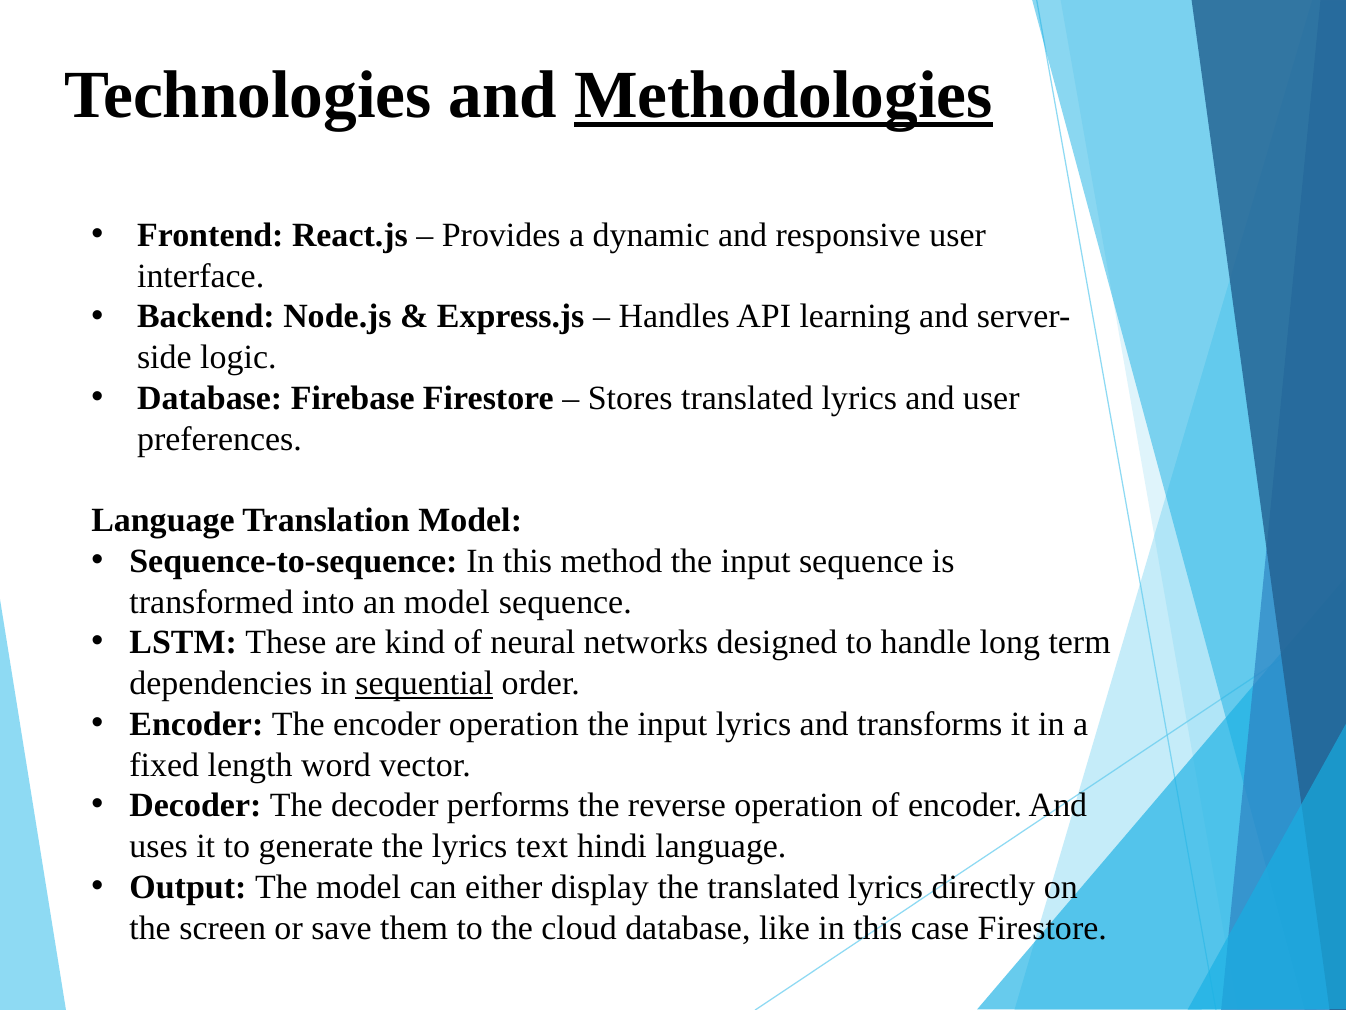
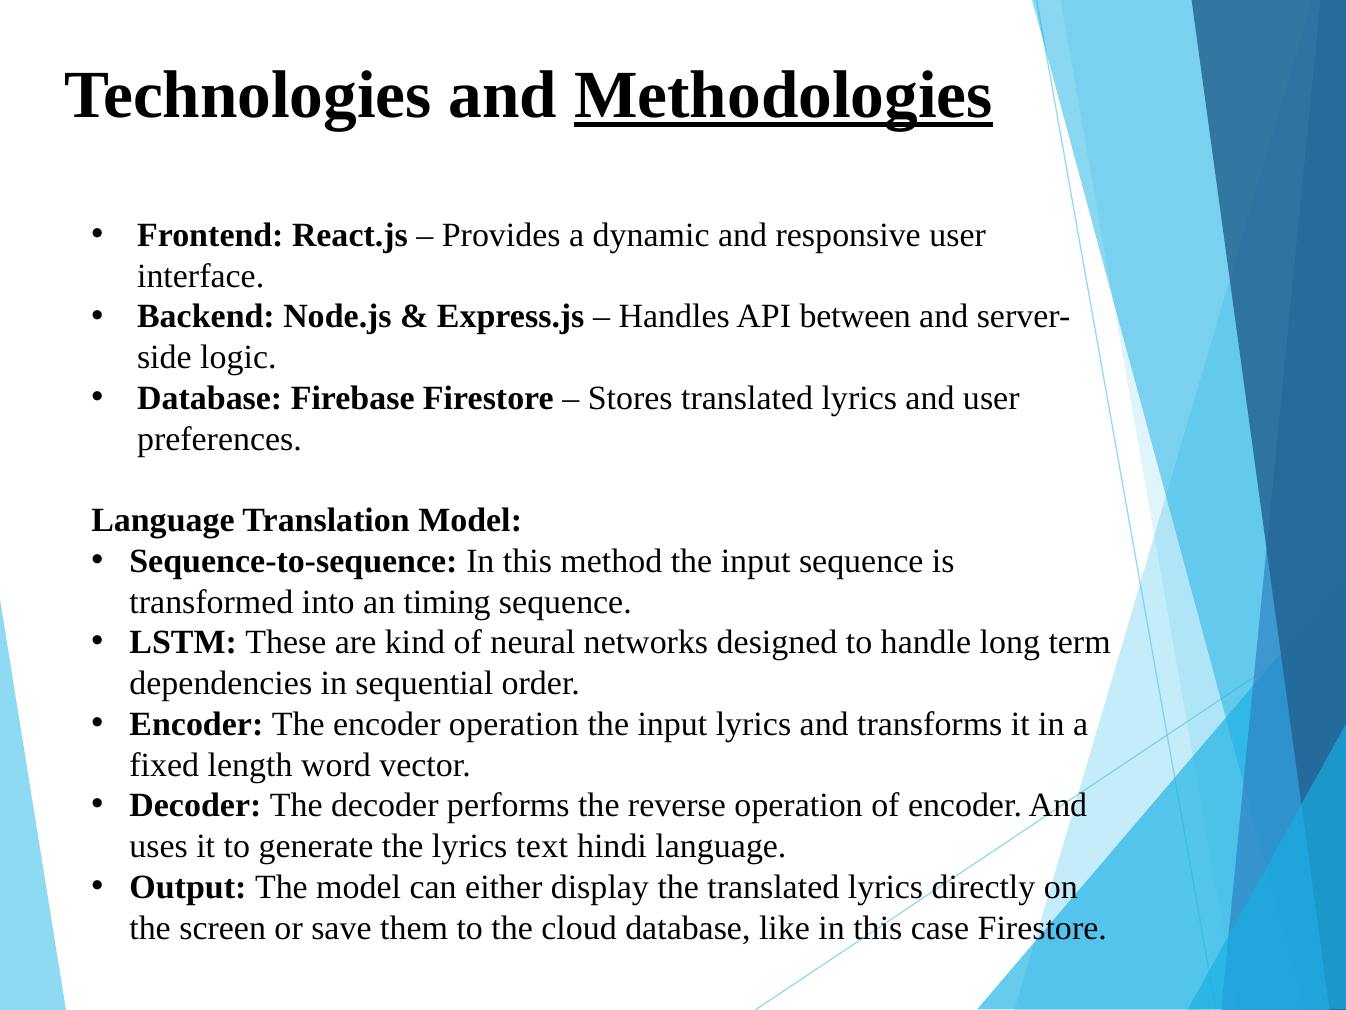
learning: learning -> between (855, 317)
an model: model -> timing (447, 602)
sequential underline: present -> none (424, 683)
